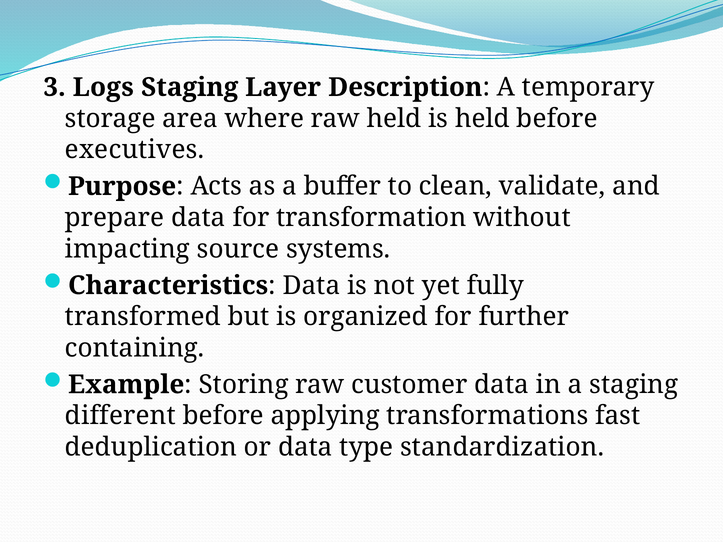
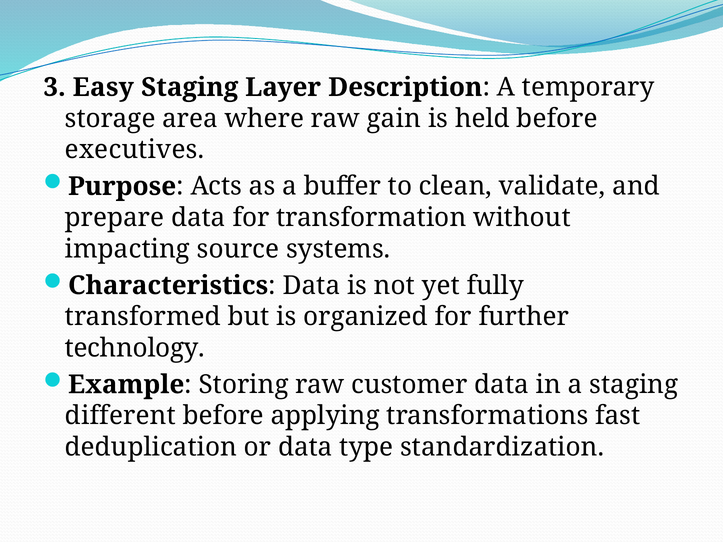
Logs: Logs -> Easy (103, 87)
raw held: held -> gain (394, 119)
containing: containing -> technology (135, 348)
